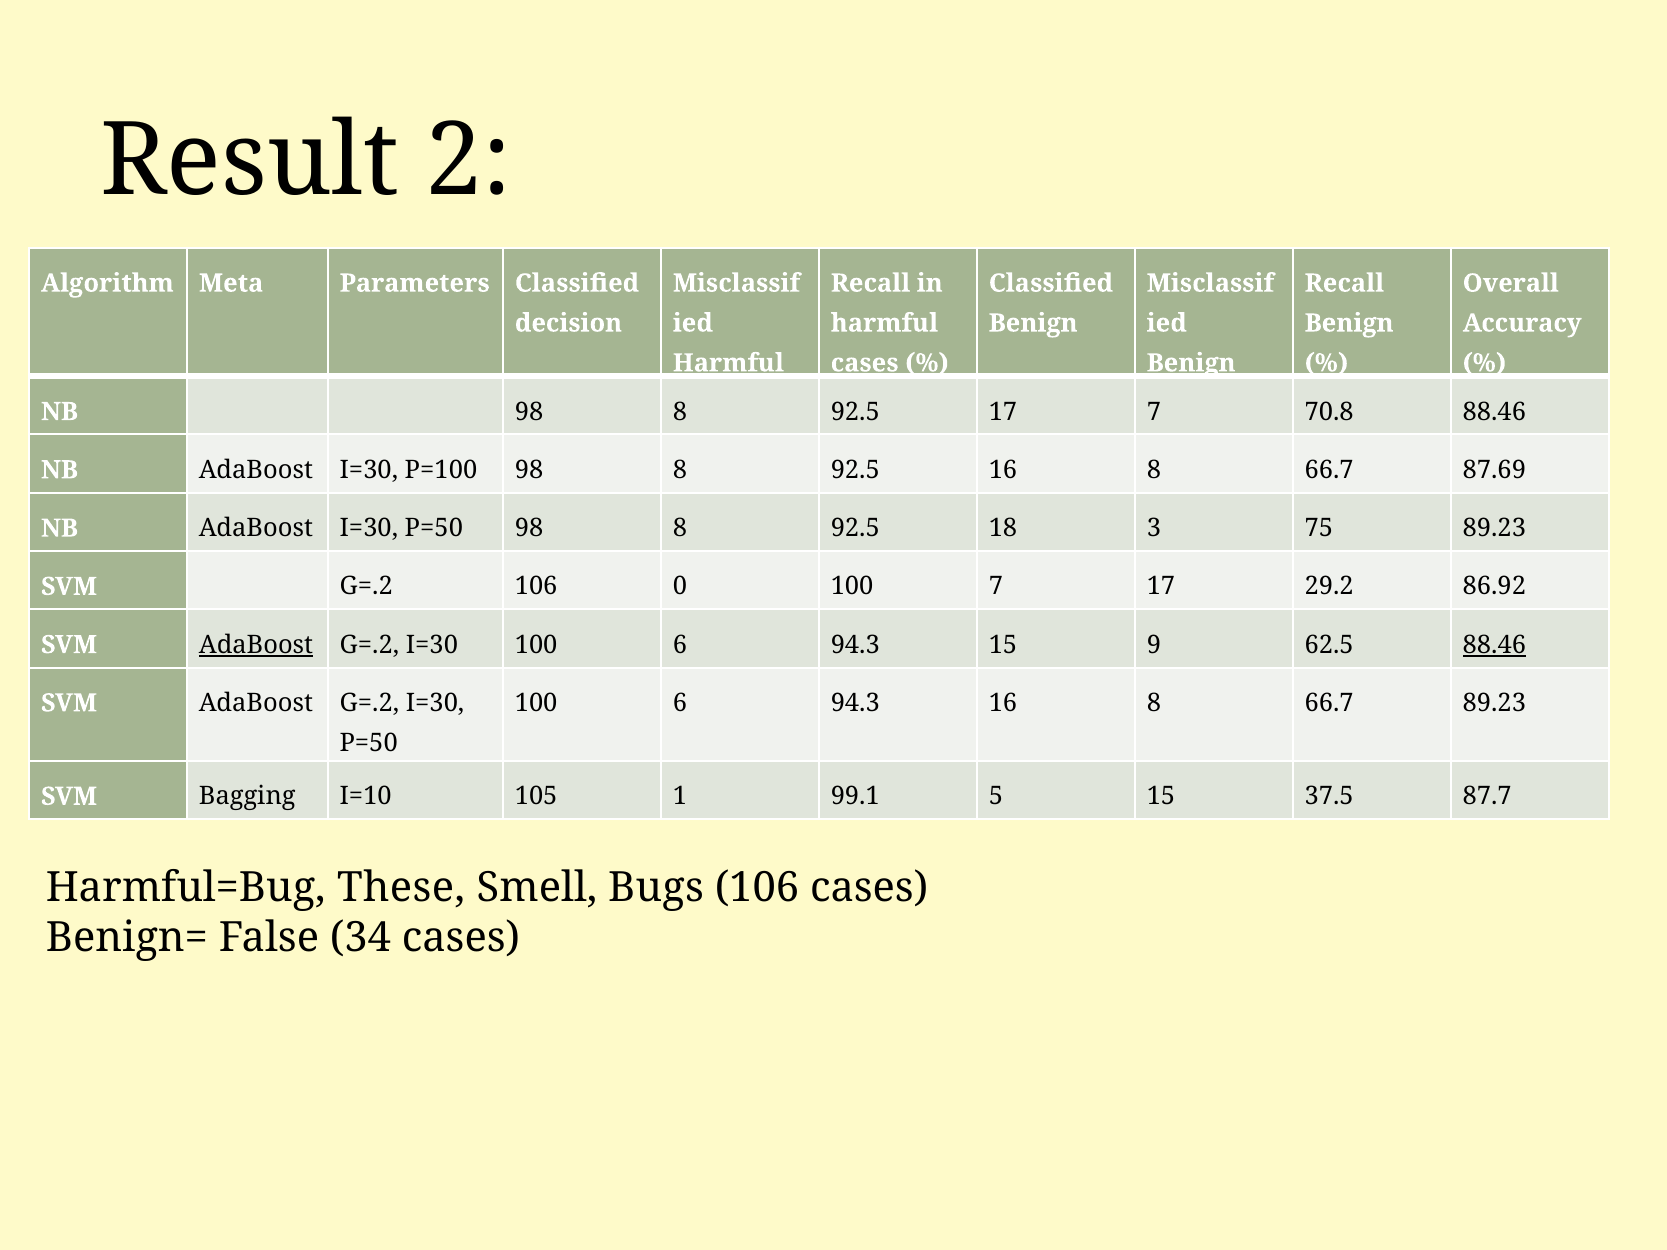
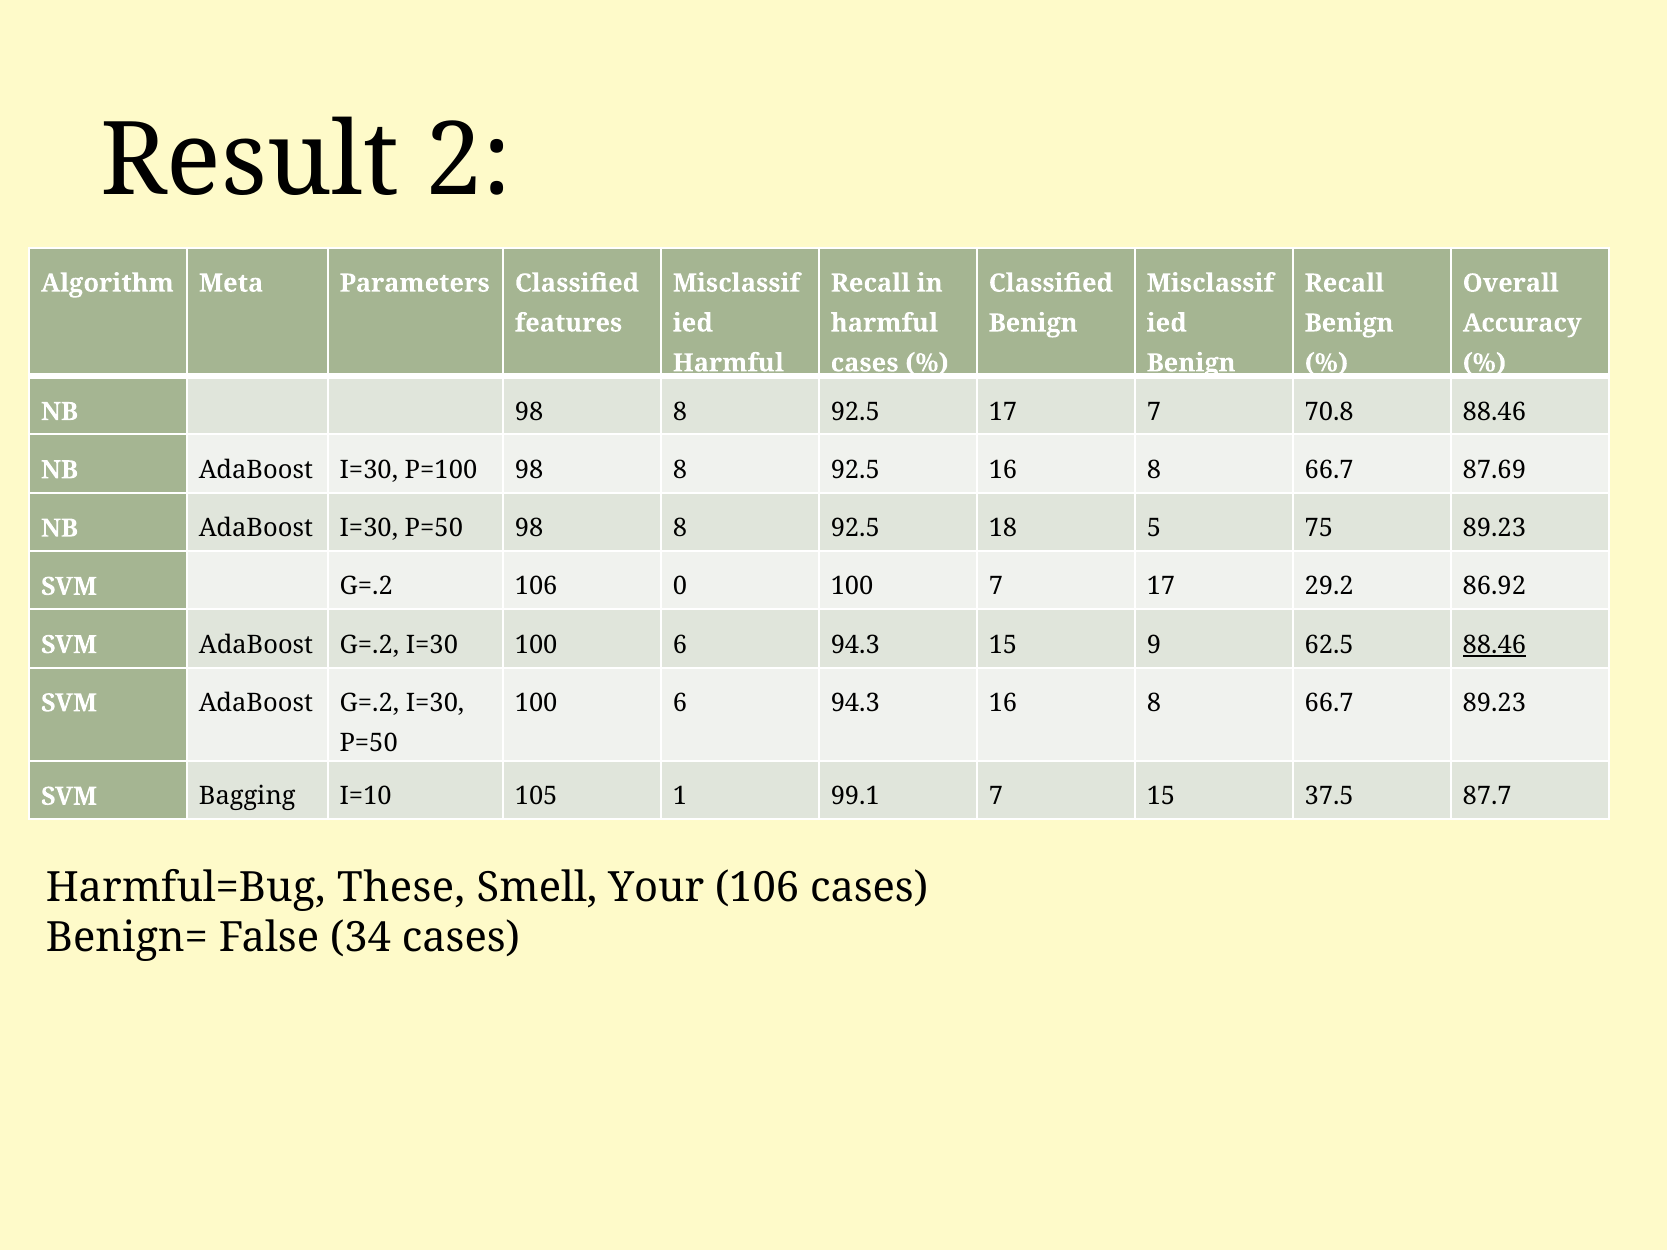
decision: decision -> features (569, 323)
3: 3 -> 5 (1154, 528)
AdaBoost underline: present -> none (256, 645)
99.1 5: 5 -> 7 (996, 797)
Bugs: Bugs -> Your (656, 888)
